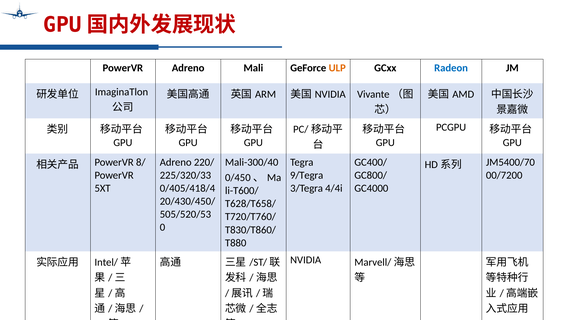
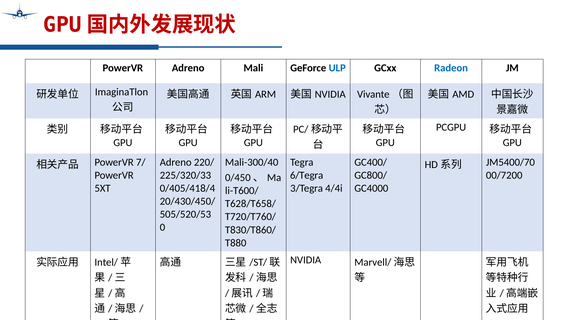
ULP colour: orange -> blue (337, 68)
8/: 8/ -> 7/ (141, 162)
9/Tegra: 9/Tegra -> 6/Tegra (307, 175)
